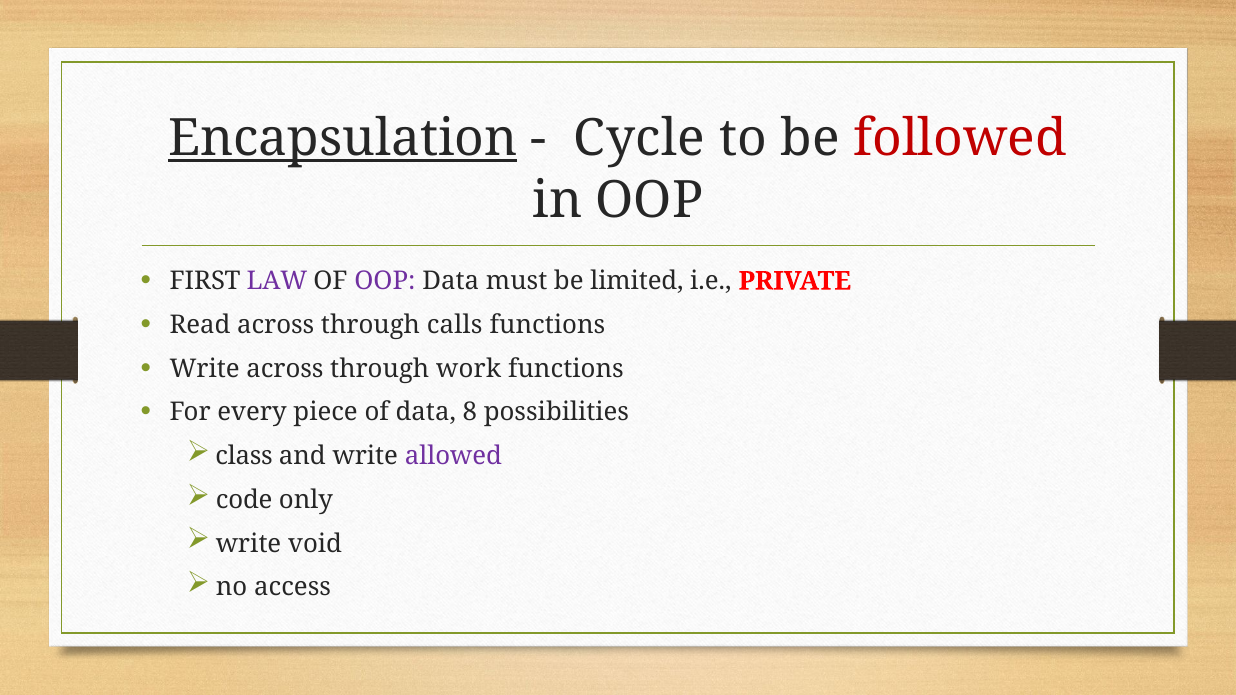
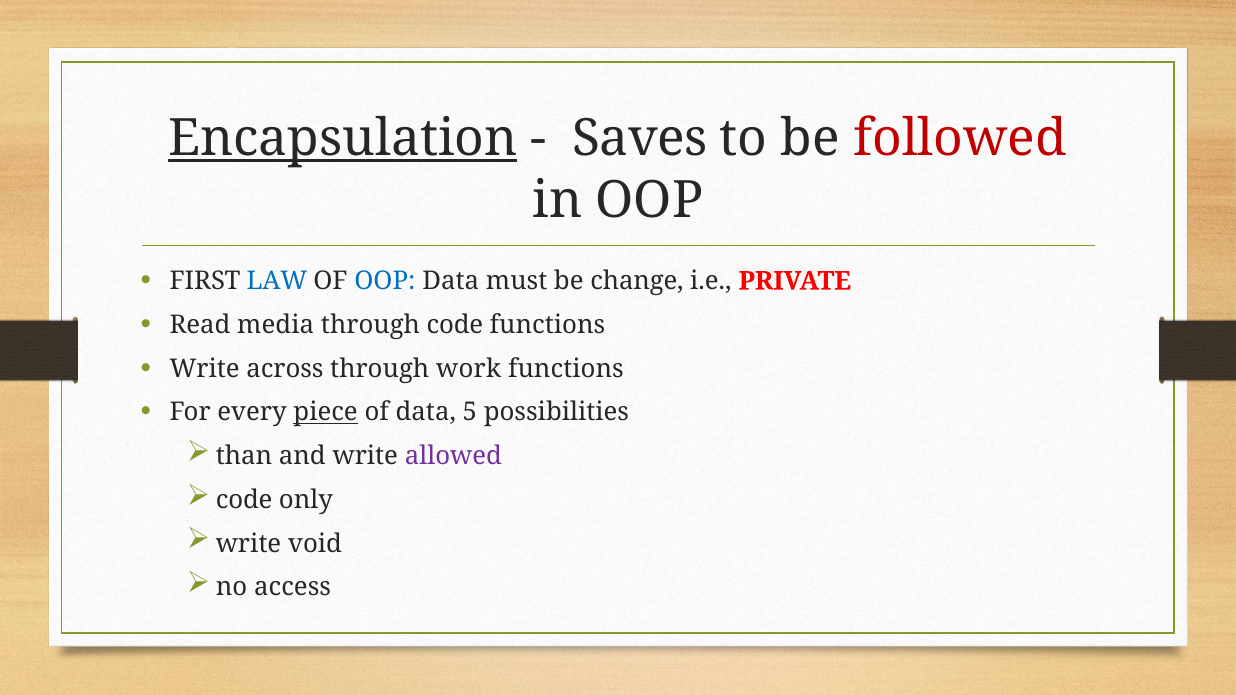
Cycle: Cycle -> Saves (640, 139)
LAW colour: purple -> blue (277, 281)
OOP colour: purple -> blue (385, 281)
limited: limited -> change (637, 281)
Read across: across -> media (276, 325)
through calls: calls -> code (455, 325)
piece underline: none -> present (326, 413)
8: 8 -> 5 (470, 413)
class: class -> than (244, 456)
